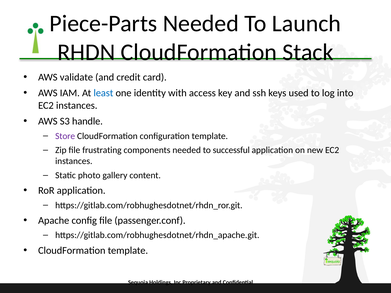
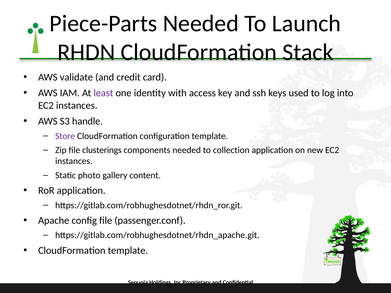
least colour: blue -> purple (103, 93)
frustrating: frustrating -> clusterings (102, 150)
successful: successful -> collection (231, 150)
